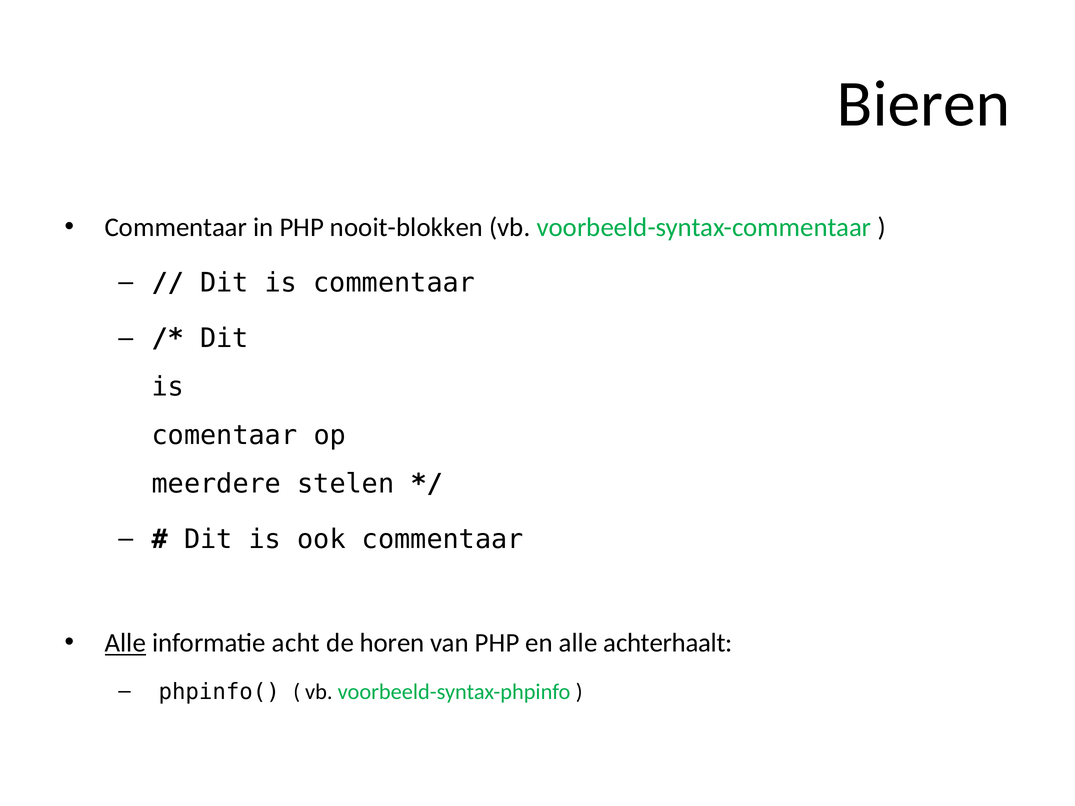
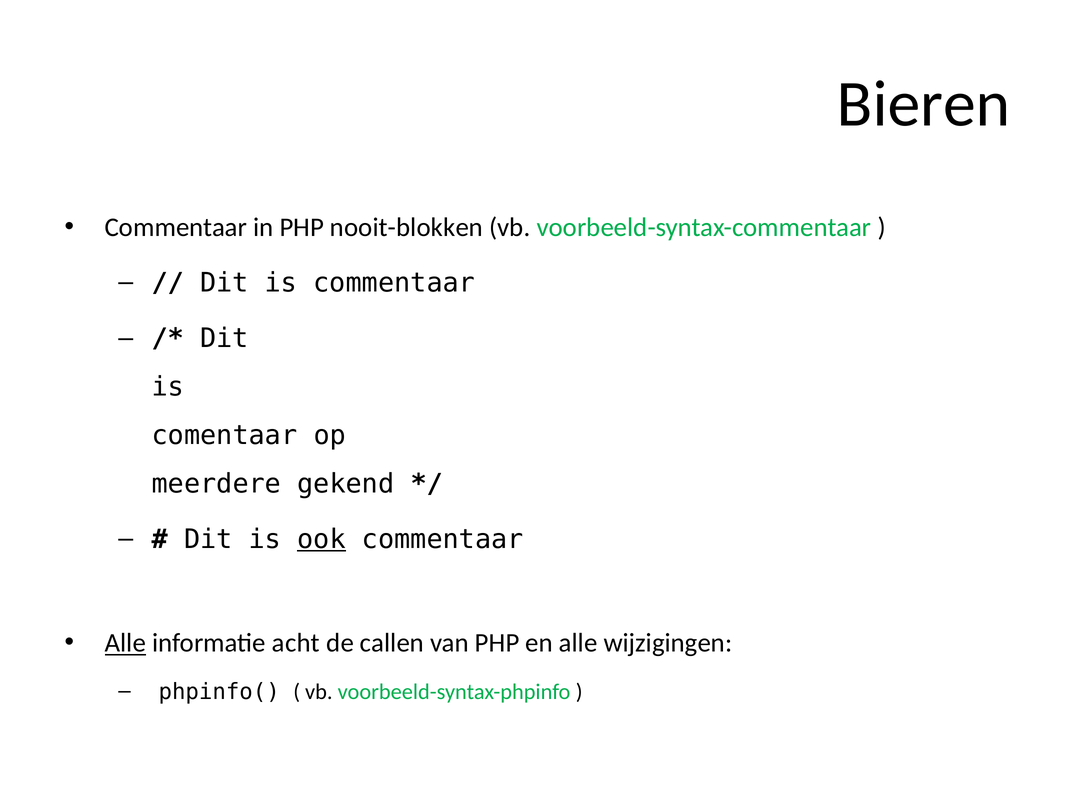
stelen: stelen -> gekend (346, 484)
ook underline: none -> present (322, 539)
horen: horen -> callen (392, 643)
achterhaalt: achterhaalt -> wijzigingen (668, 643)
